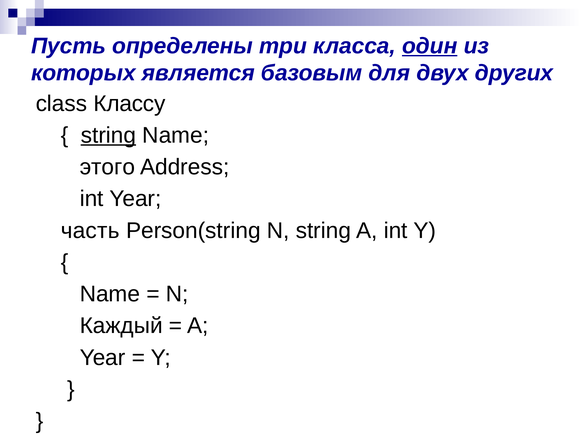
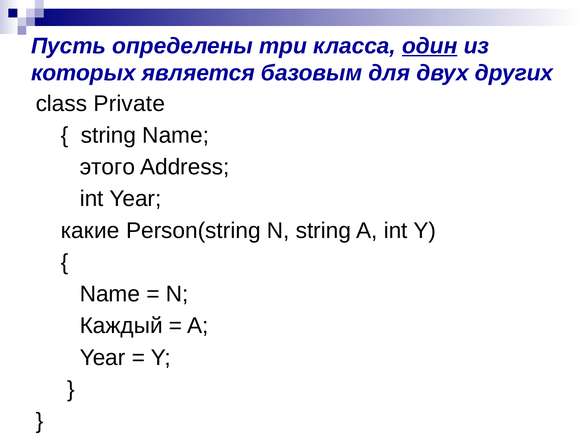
Классу: Классу -> Private (129, 104)
string underline: present -> none (108, 135)
часть: часть -> какие (90, 231)
